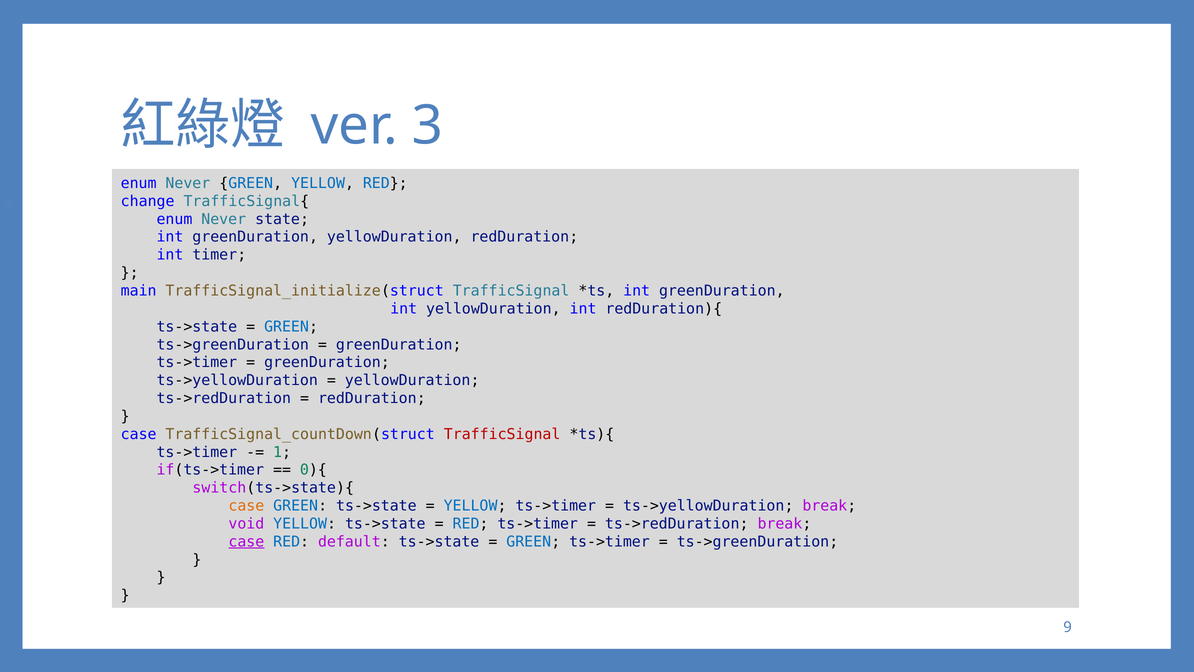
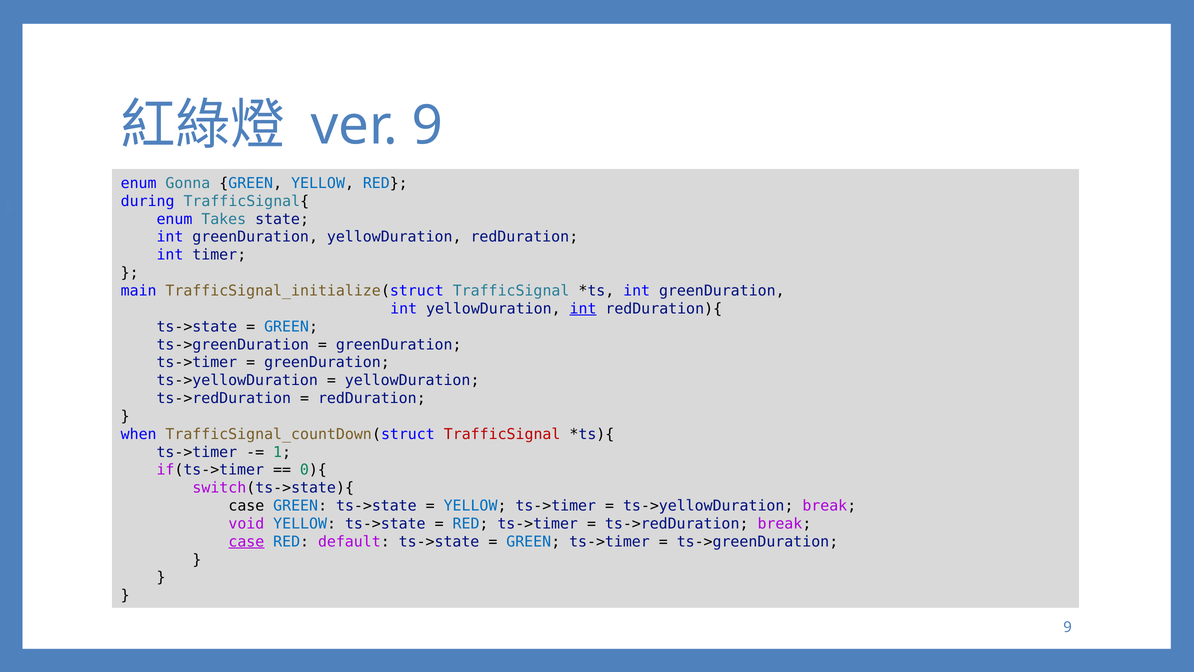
ver 3: 3 -> 9 (428, 126)
Never: Never -> Gonna (188, 183)
change: change -> during (148, 201)
Never: Never -> Takes (224, 219)
int underline: none -> present (583, 309)
case: case -> when (139, 434)
case colour: orange -> black (246, 506)
